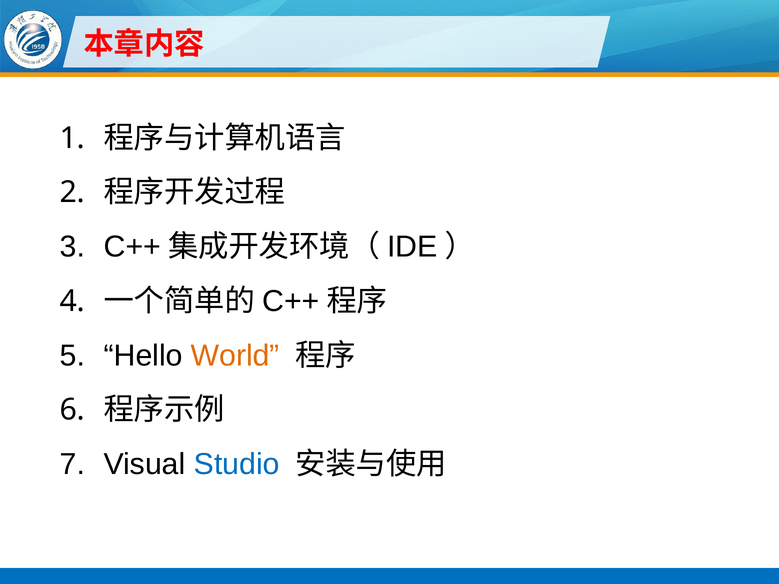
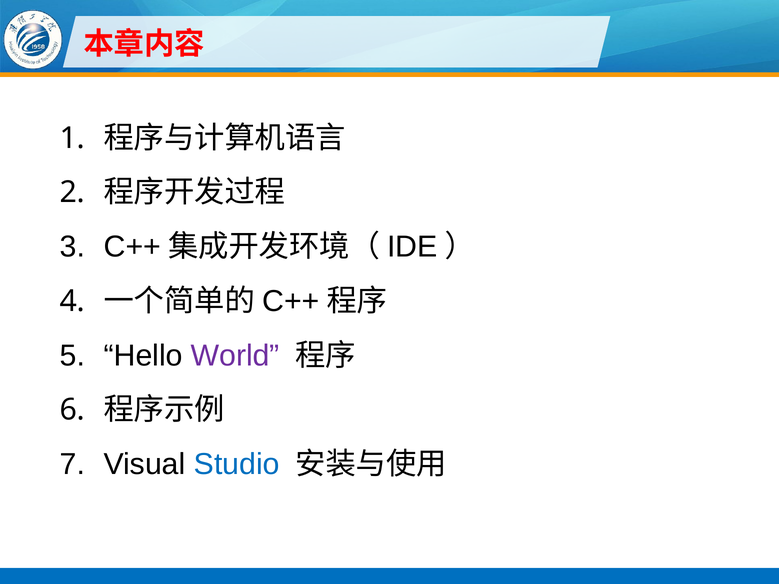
World colour: orange -> purple (235, 356)
